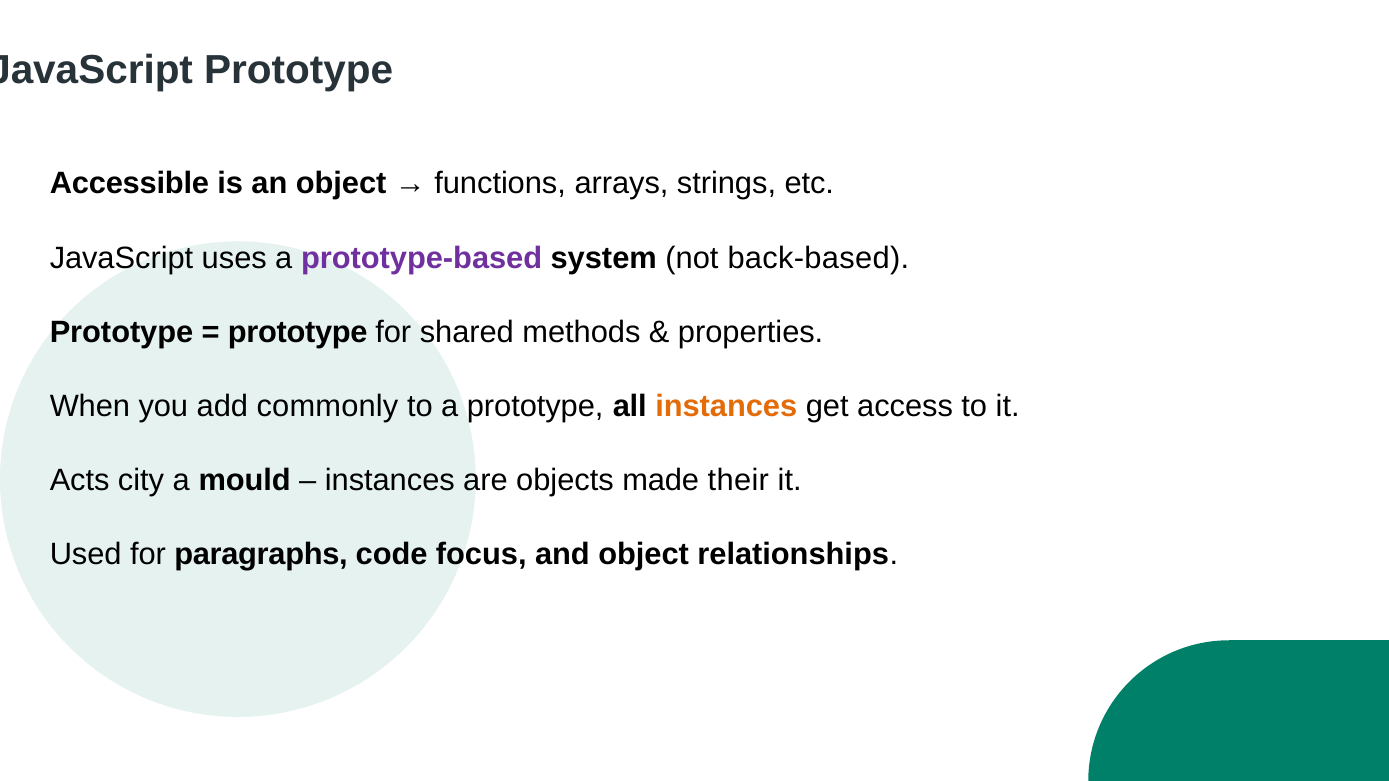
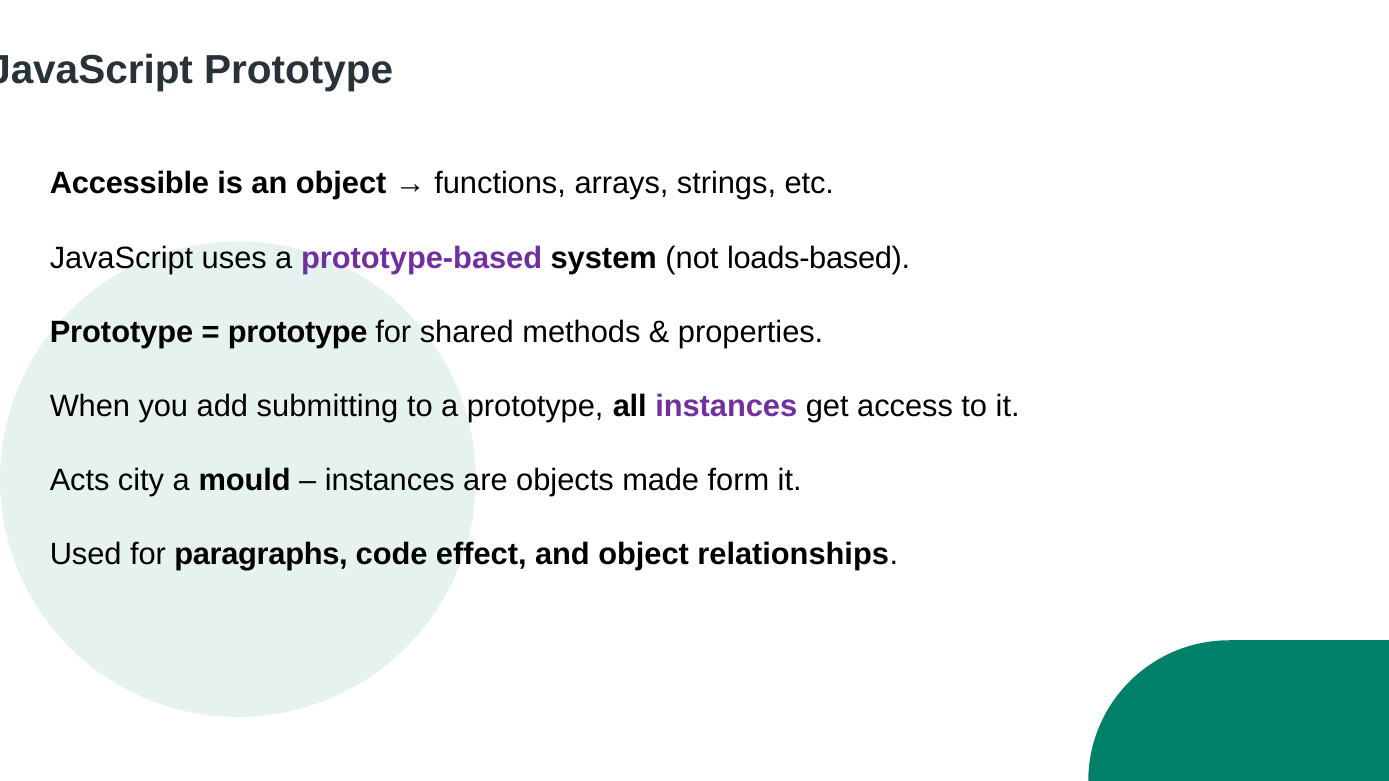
back-based: back-based -> loads-based (819, 258)
commonly: commonly -> submitting (327, 406)
instances colour: orange -> purple (726, 406)
their: their -> form (738, 480)
focus: focus -> effect (481, 554)
